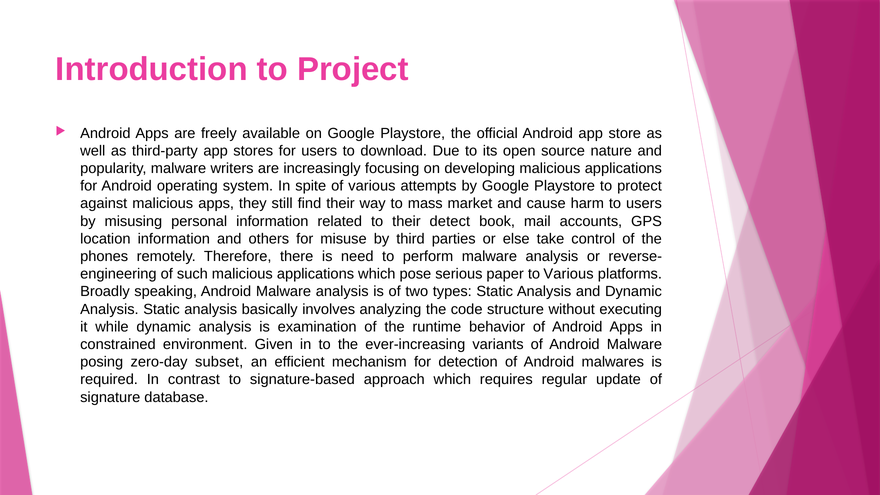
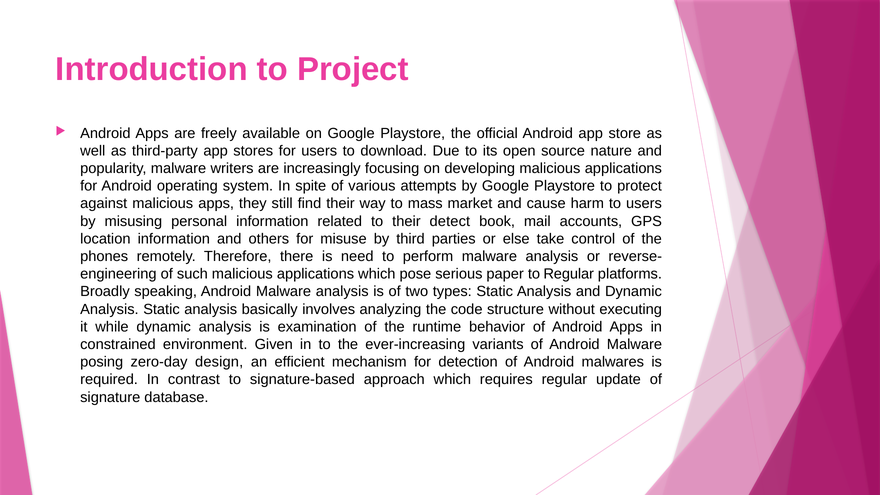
to Various: Various -> Regular (569, 274)
subset: subset -> design (219, 362)
